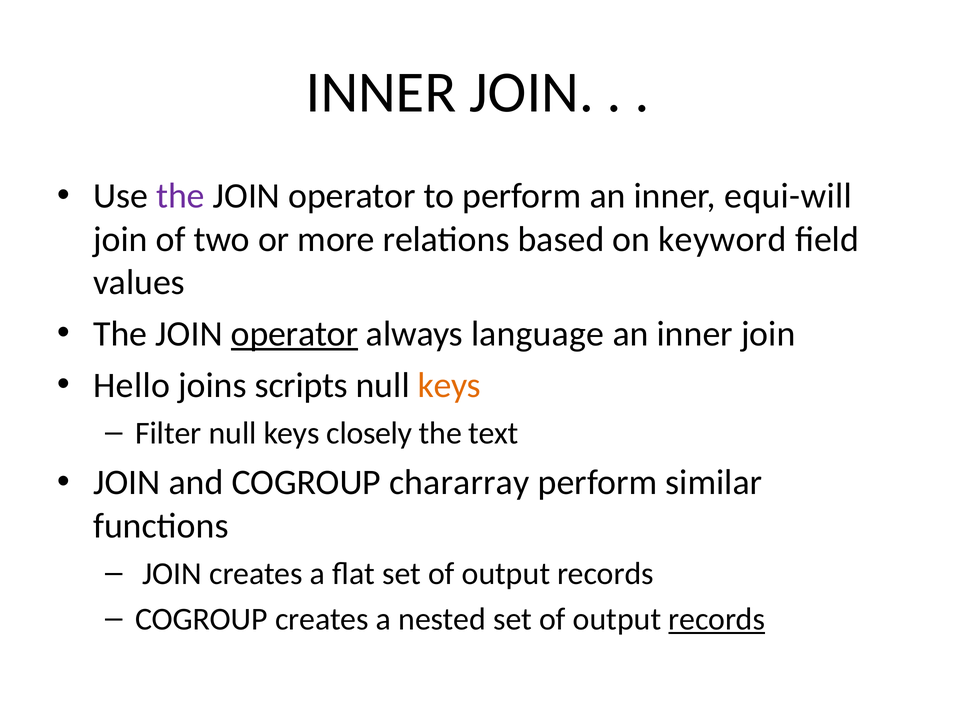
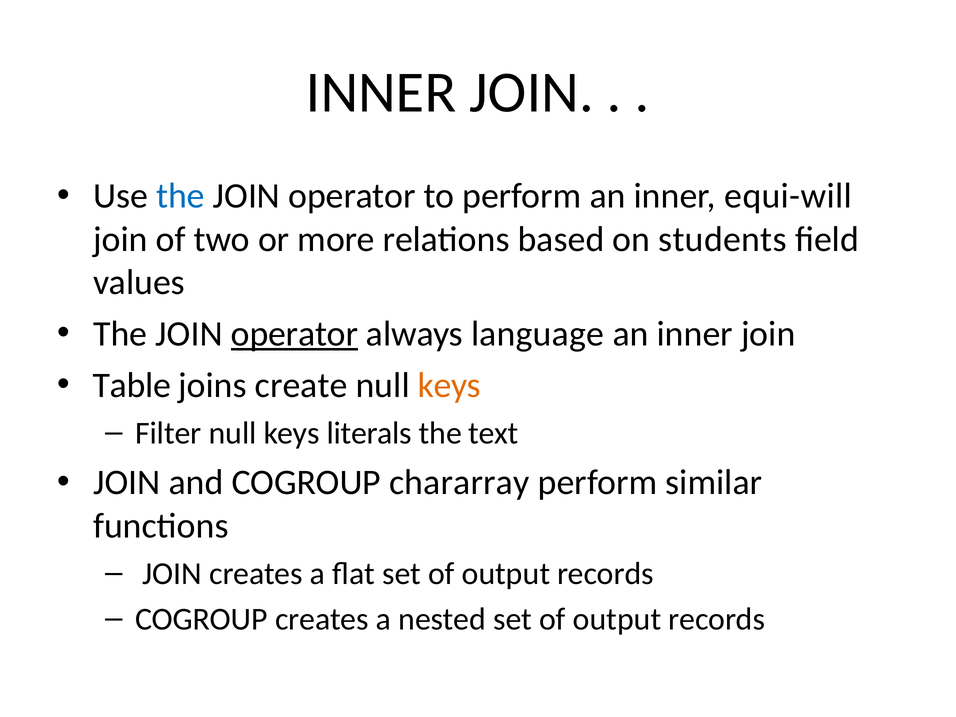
the colour: purple -> blue (180, 196)
keyword: keyword -> students (723, 239)
Hello: Hello -> Table (132, 385)
scripts: scripts -> create (301, 385)
closely: closely -> literals (369, 433)
records underline: present -> none (717, 619)
